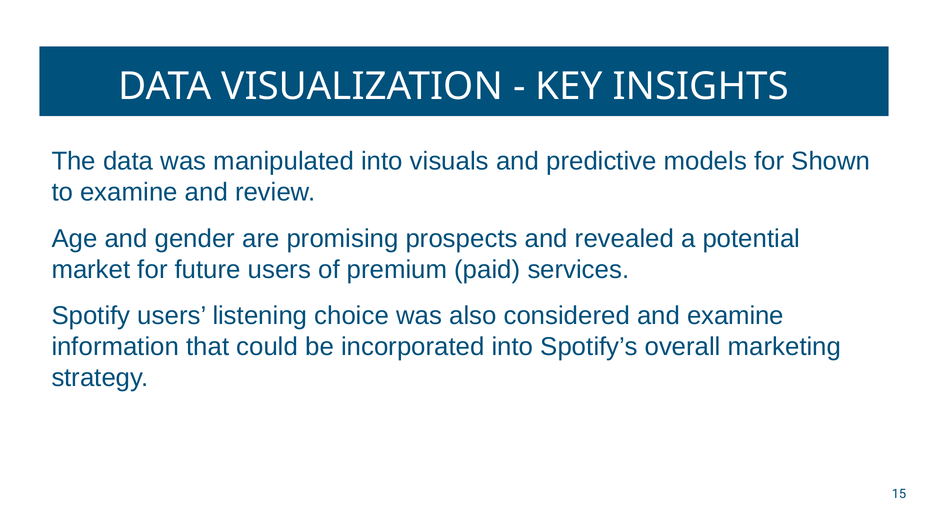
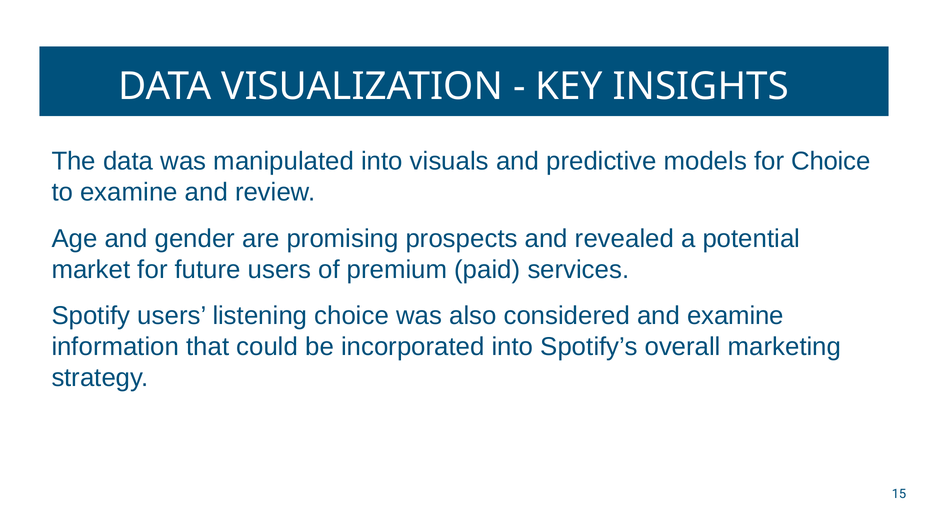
for Shown: Shown -> Choice (831, 161)
